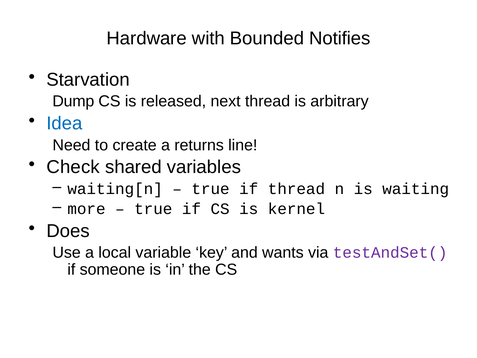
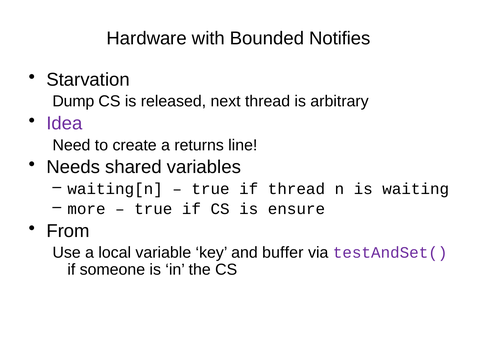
Idea colour: blue -> purple (65, 123)
Check: Check -> Needs (73, 167)
kernel: kernel -> ensure (296, 209)
Does: Does -> From (68, 231)
wants: wants -> buffer (283, 253)
